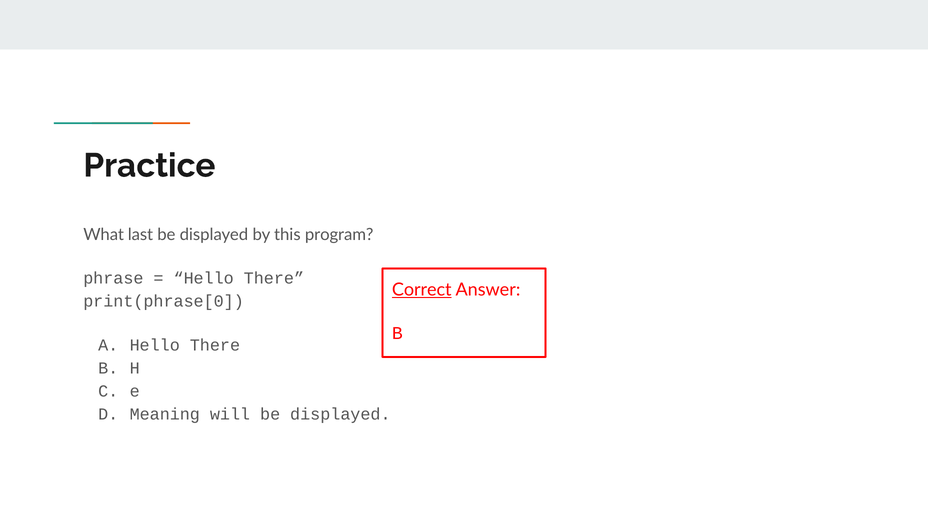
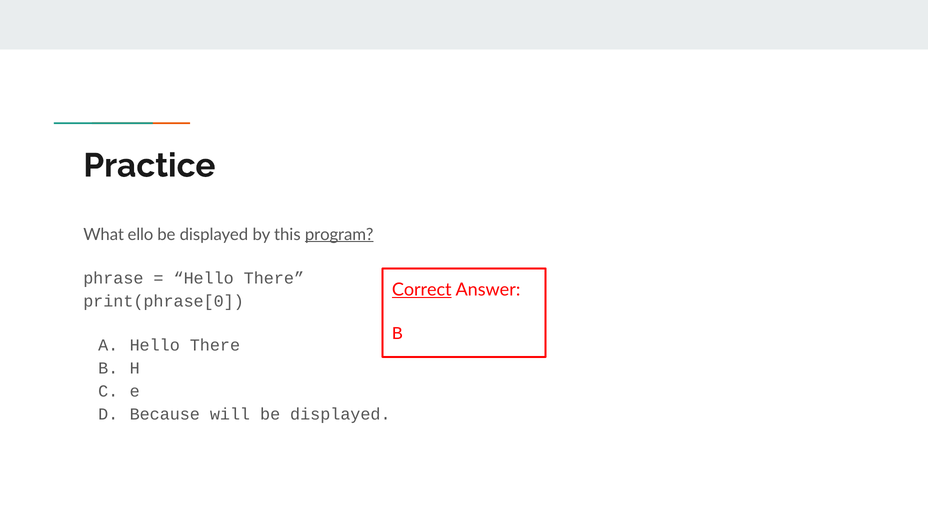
last: last -> ello (140, 235)
program underline: none -> present (339, 235)
Meaning: Meaning -> Because (165, 414)
